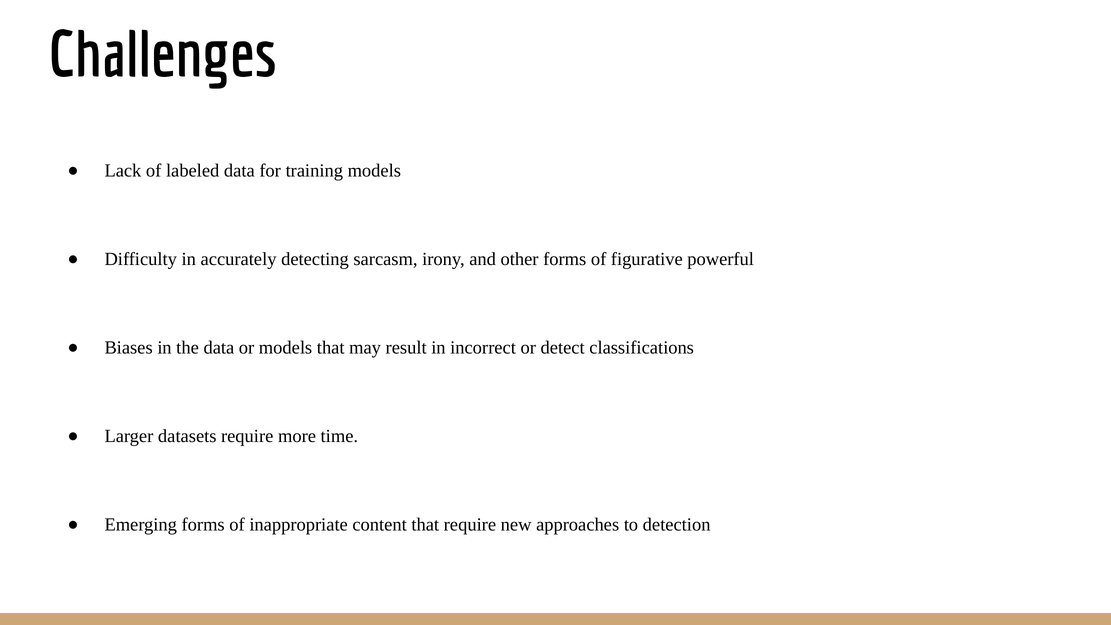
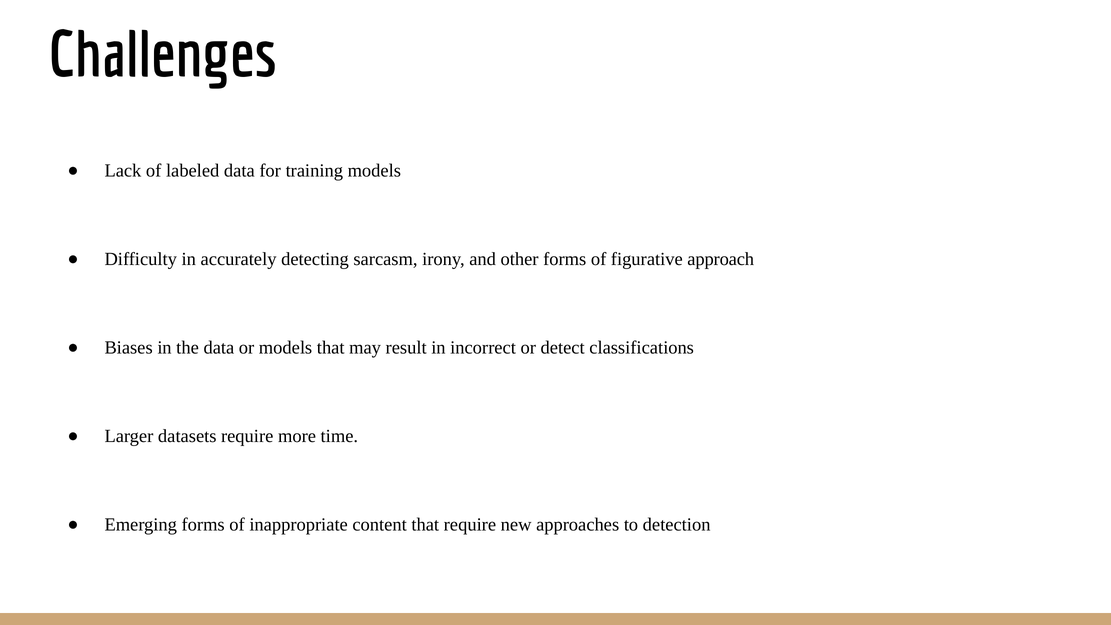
powerful: powerful -> approach (721, 259)
